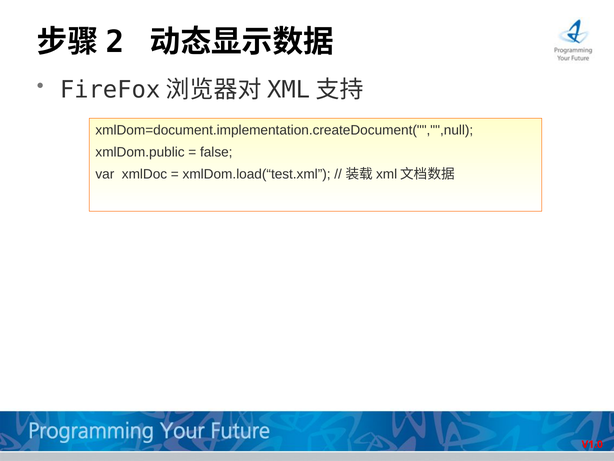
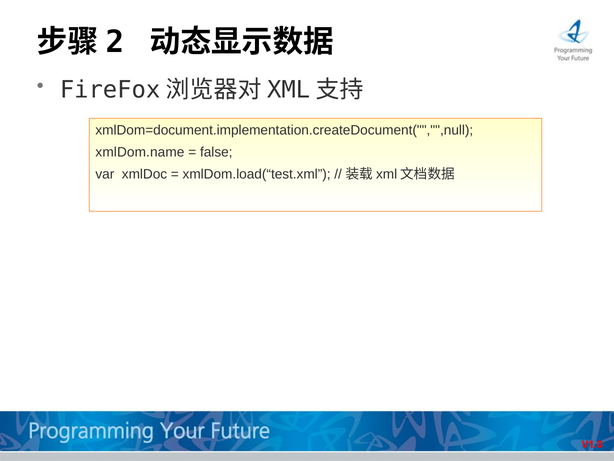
xmlDom.public: xmlDom.public -> xmlDom.name (140, 152)
